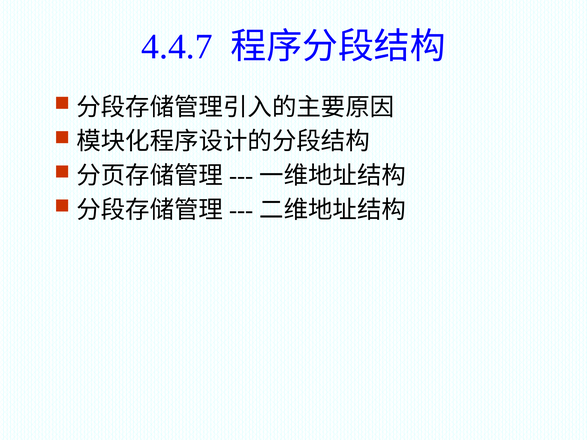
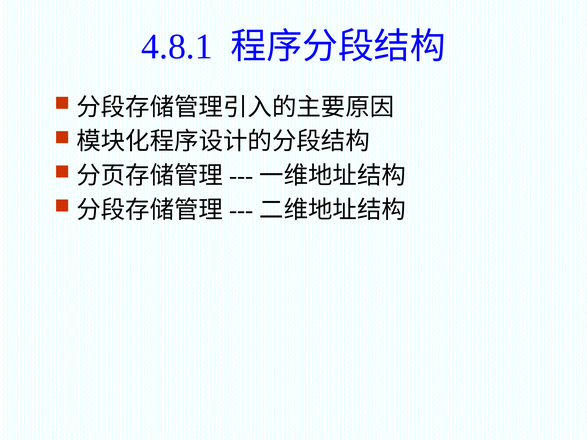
4.4.7: 4.4.7 -> 4.8.1 (177, 47)
